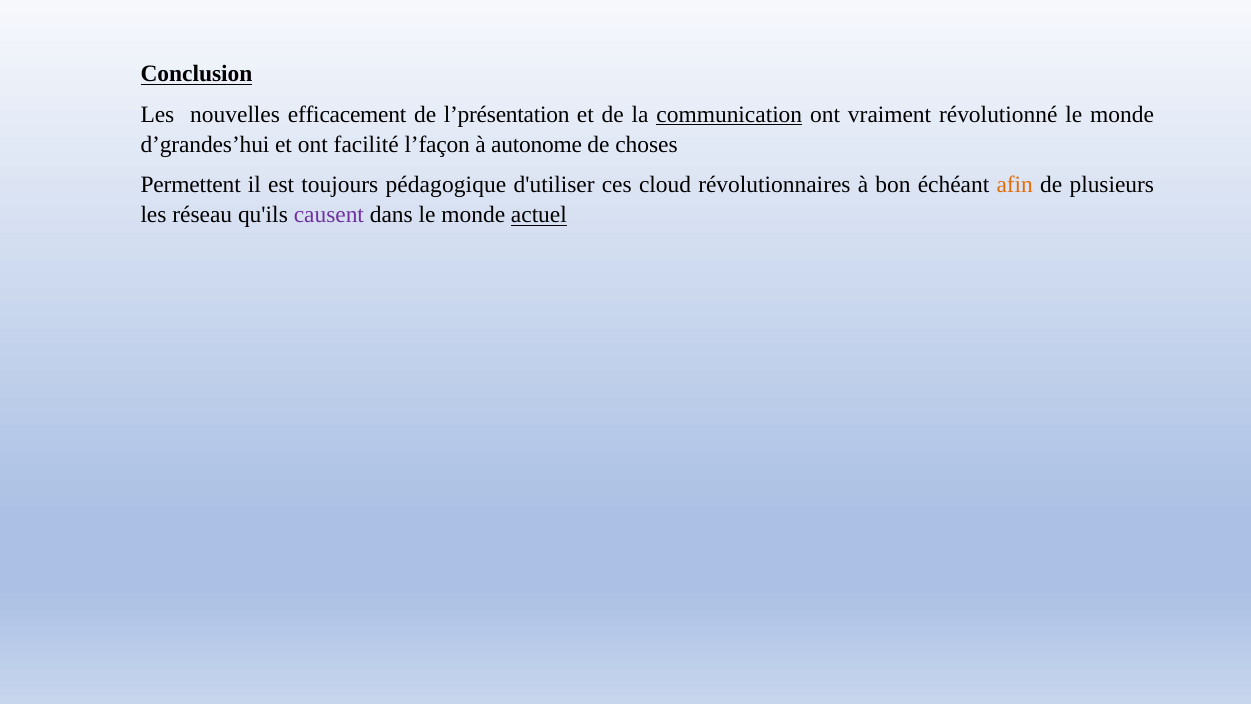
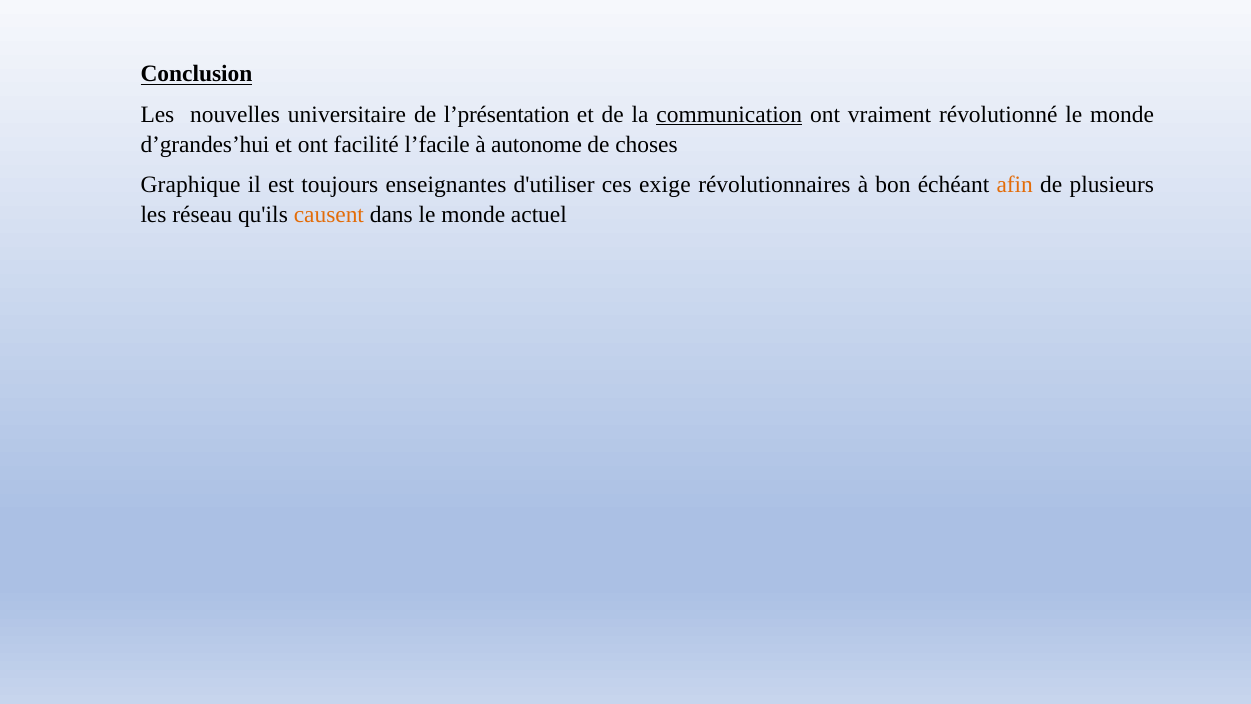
efficacement: efficacement -> universitaire (347, 114)
l’façon: l’façon -> l’facile (437, 145)
Permettent: Permettent -> Graphique (191, 185)
pédagogique: pédagogique -> enseignantes (446, 185)
cloud: cloud -> exige (665, 185)
causent colour: purple -> orange (329, 215)
actuel underline: present -> none (539, 215)
